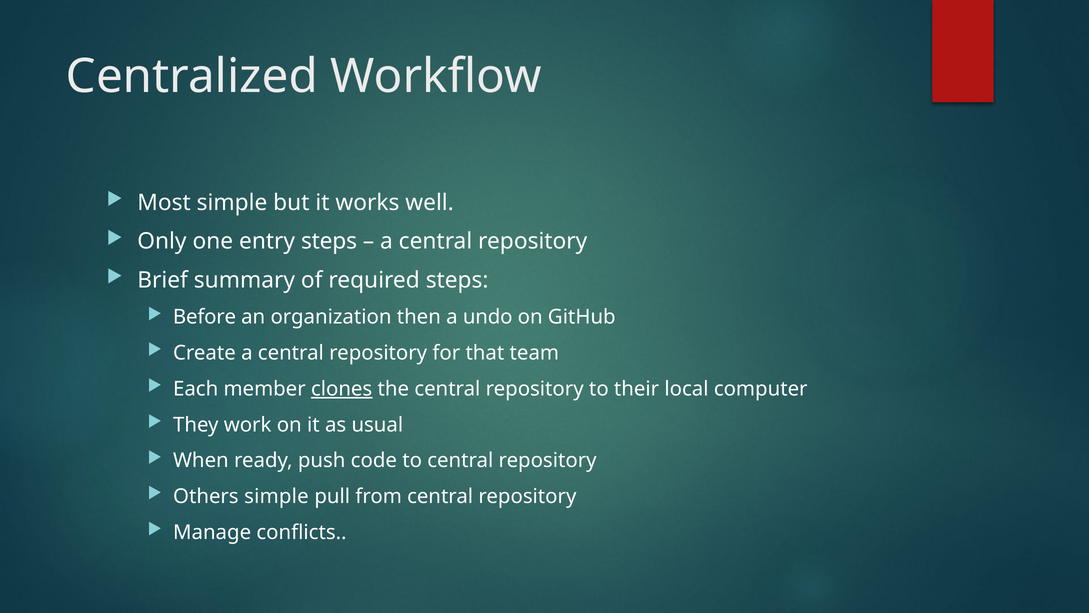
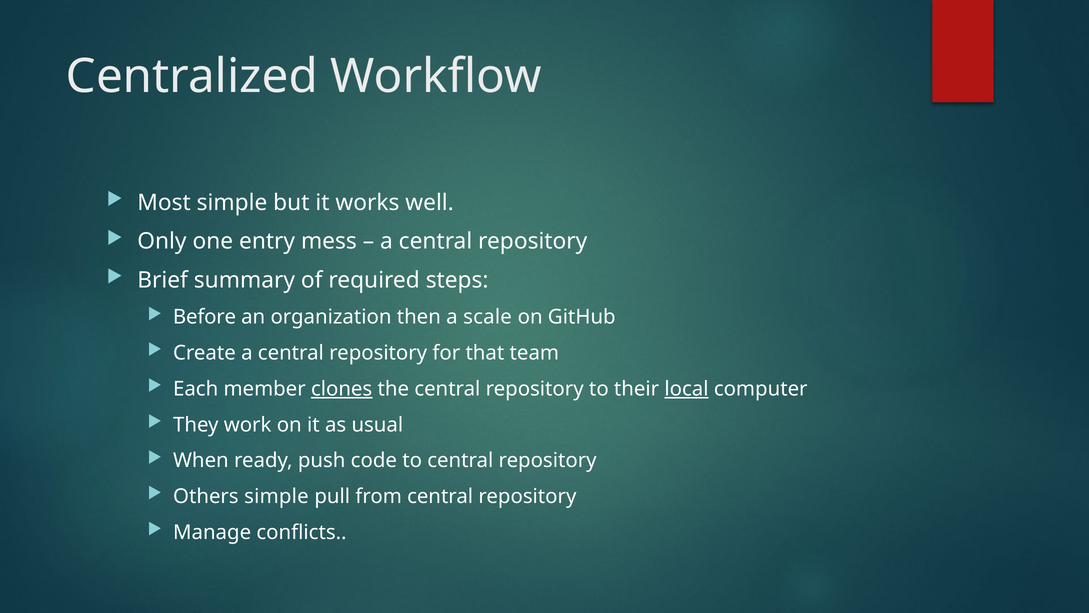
entry steps: steps -> mess (329, 241)
undo: undo -> scale (488, 317)
local underline: none -> present (687, 389)
